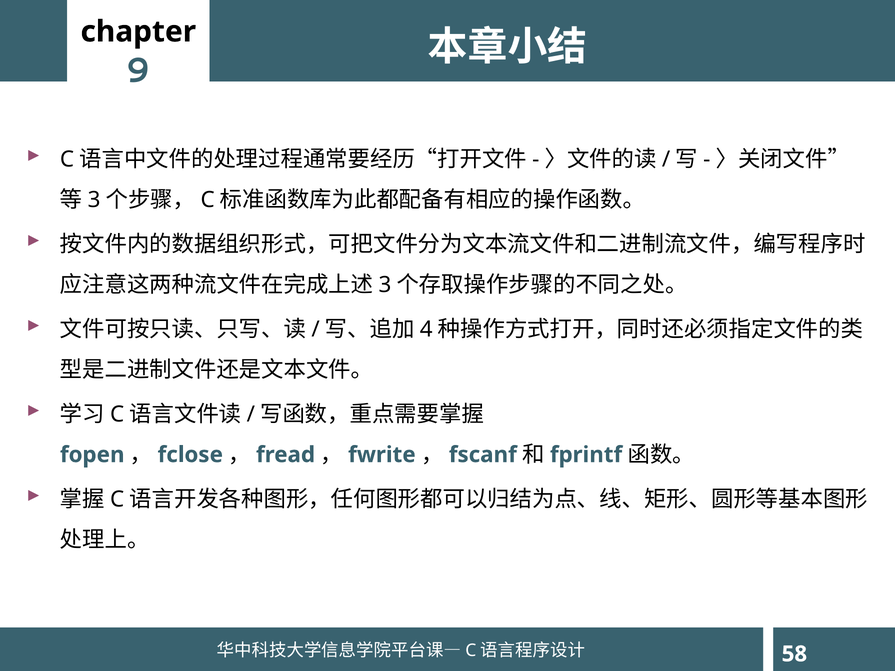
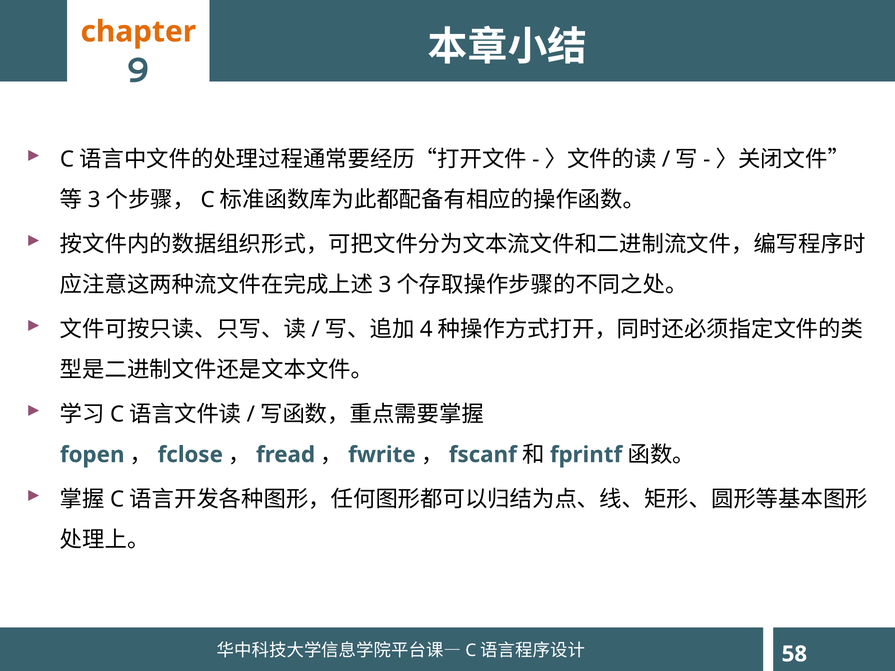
chapter colour: black -> orange (138, 32)
